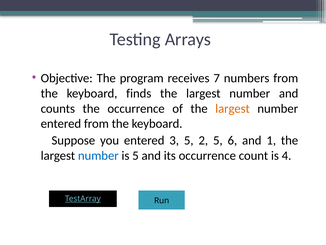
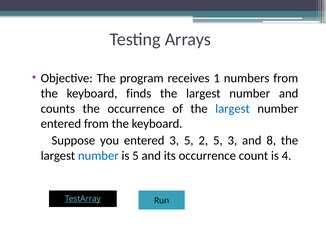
7: 7 -> 1 (217, 78)
largest colour: orange -> blue (233, 108)
5 6: 6 -> 3 (232, 140)
1: 1 -> 8 (271, 140)
